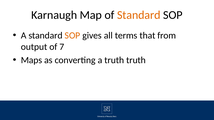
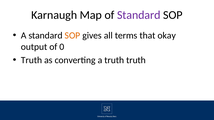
Standard colour: orange -> purple (139, 15)
from: from -> okay (167, 36)
7: 7 -> 0 (62, 47)
Maps: Maps -> Truth (31, 60)
